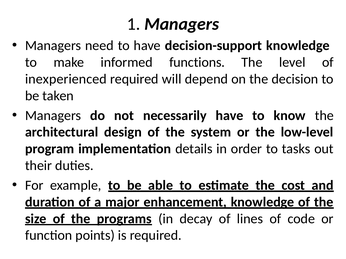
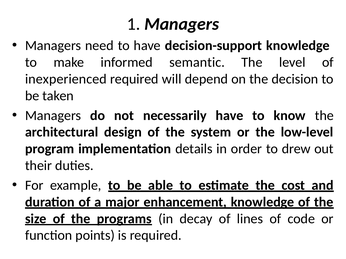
functions: functions -> semantic (197, 62)
tasks: tasks -> drew (296, 149)
